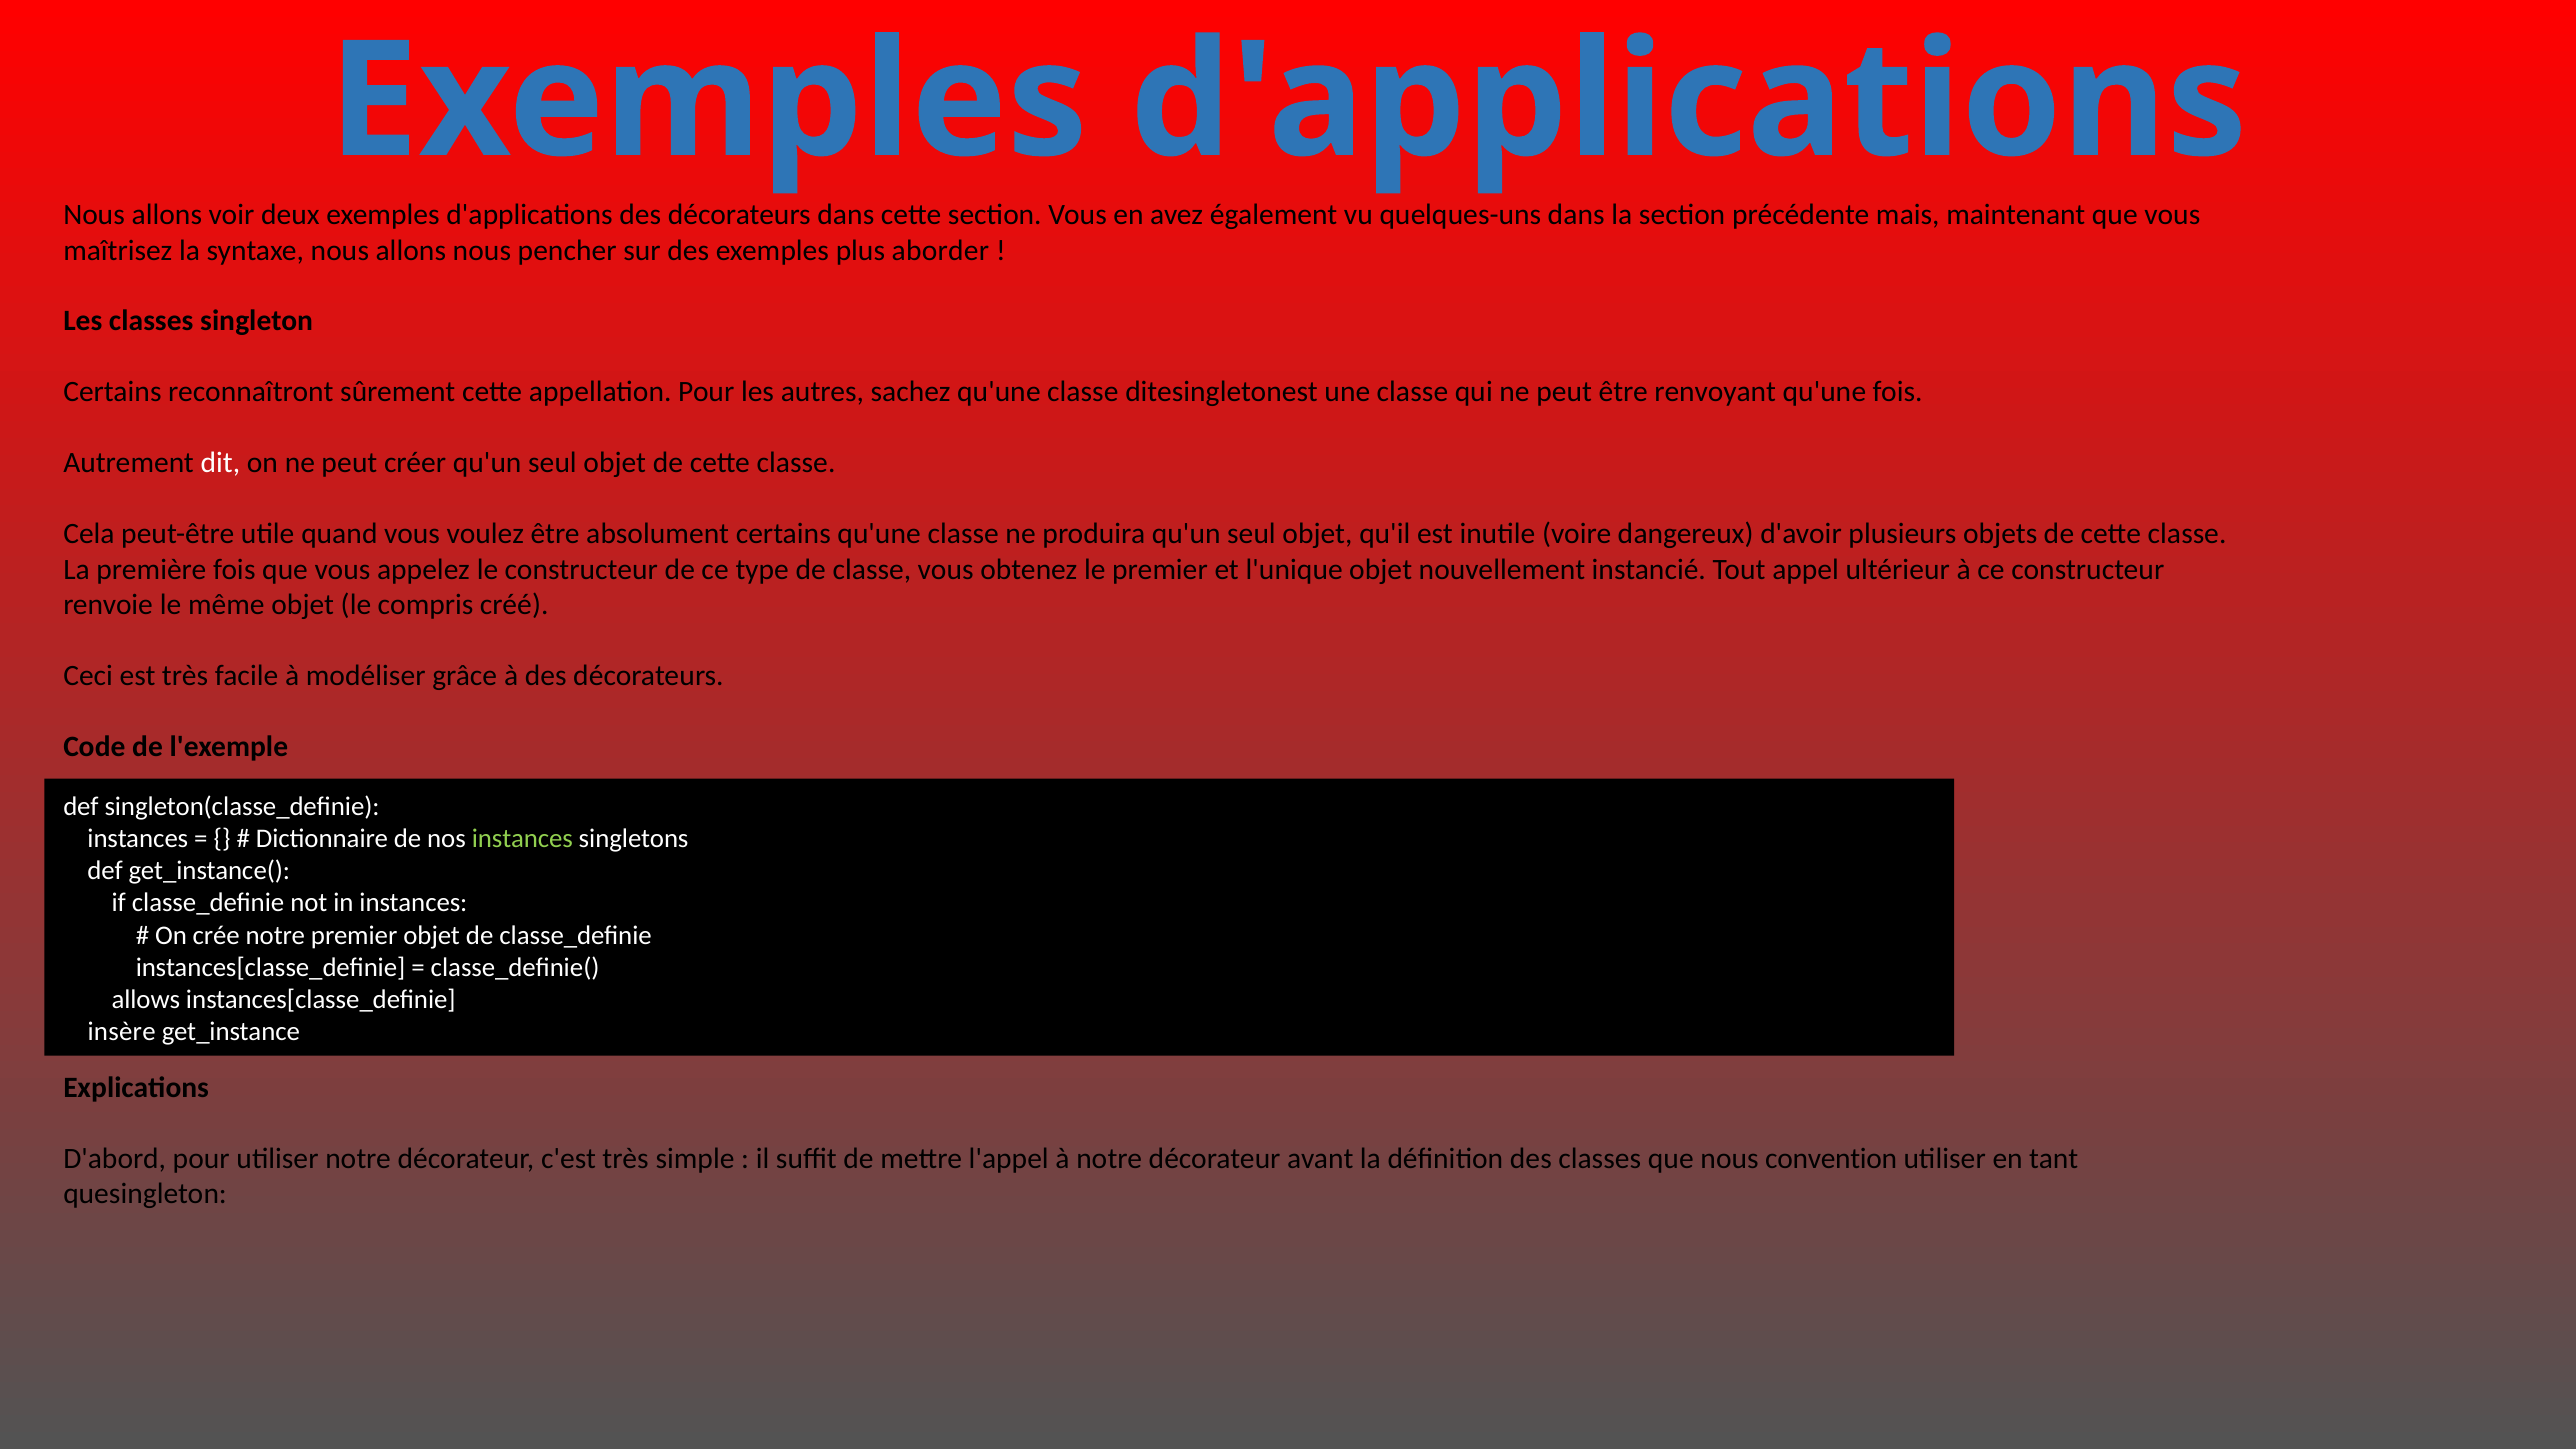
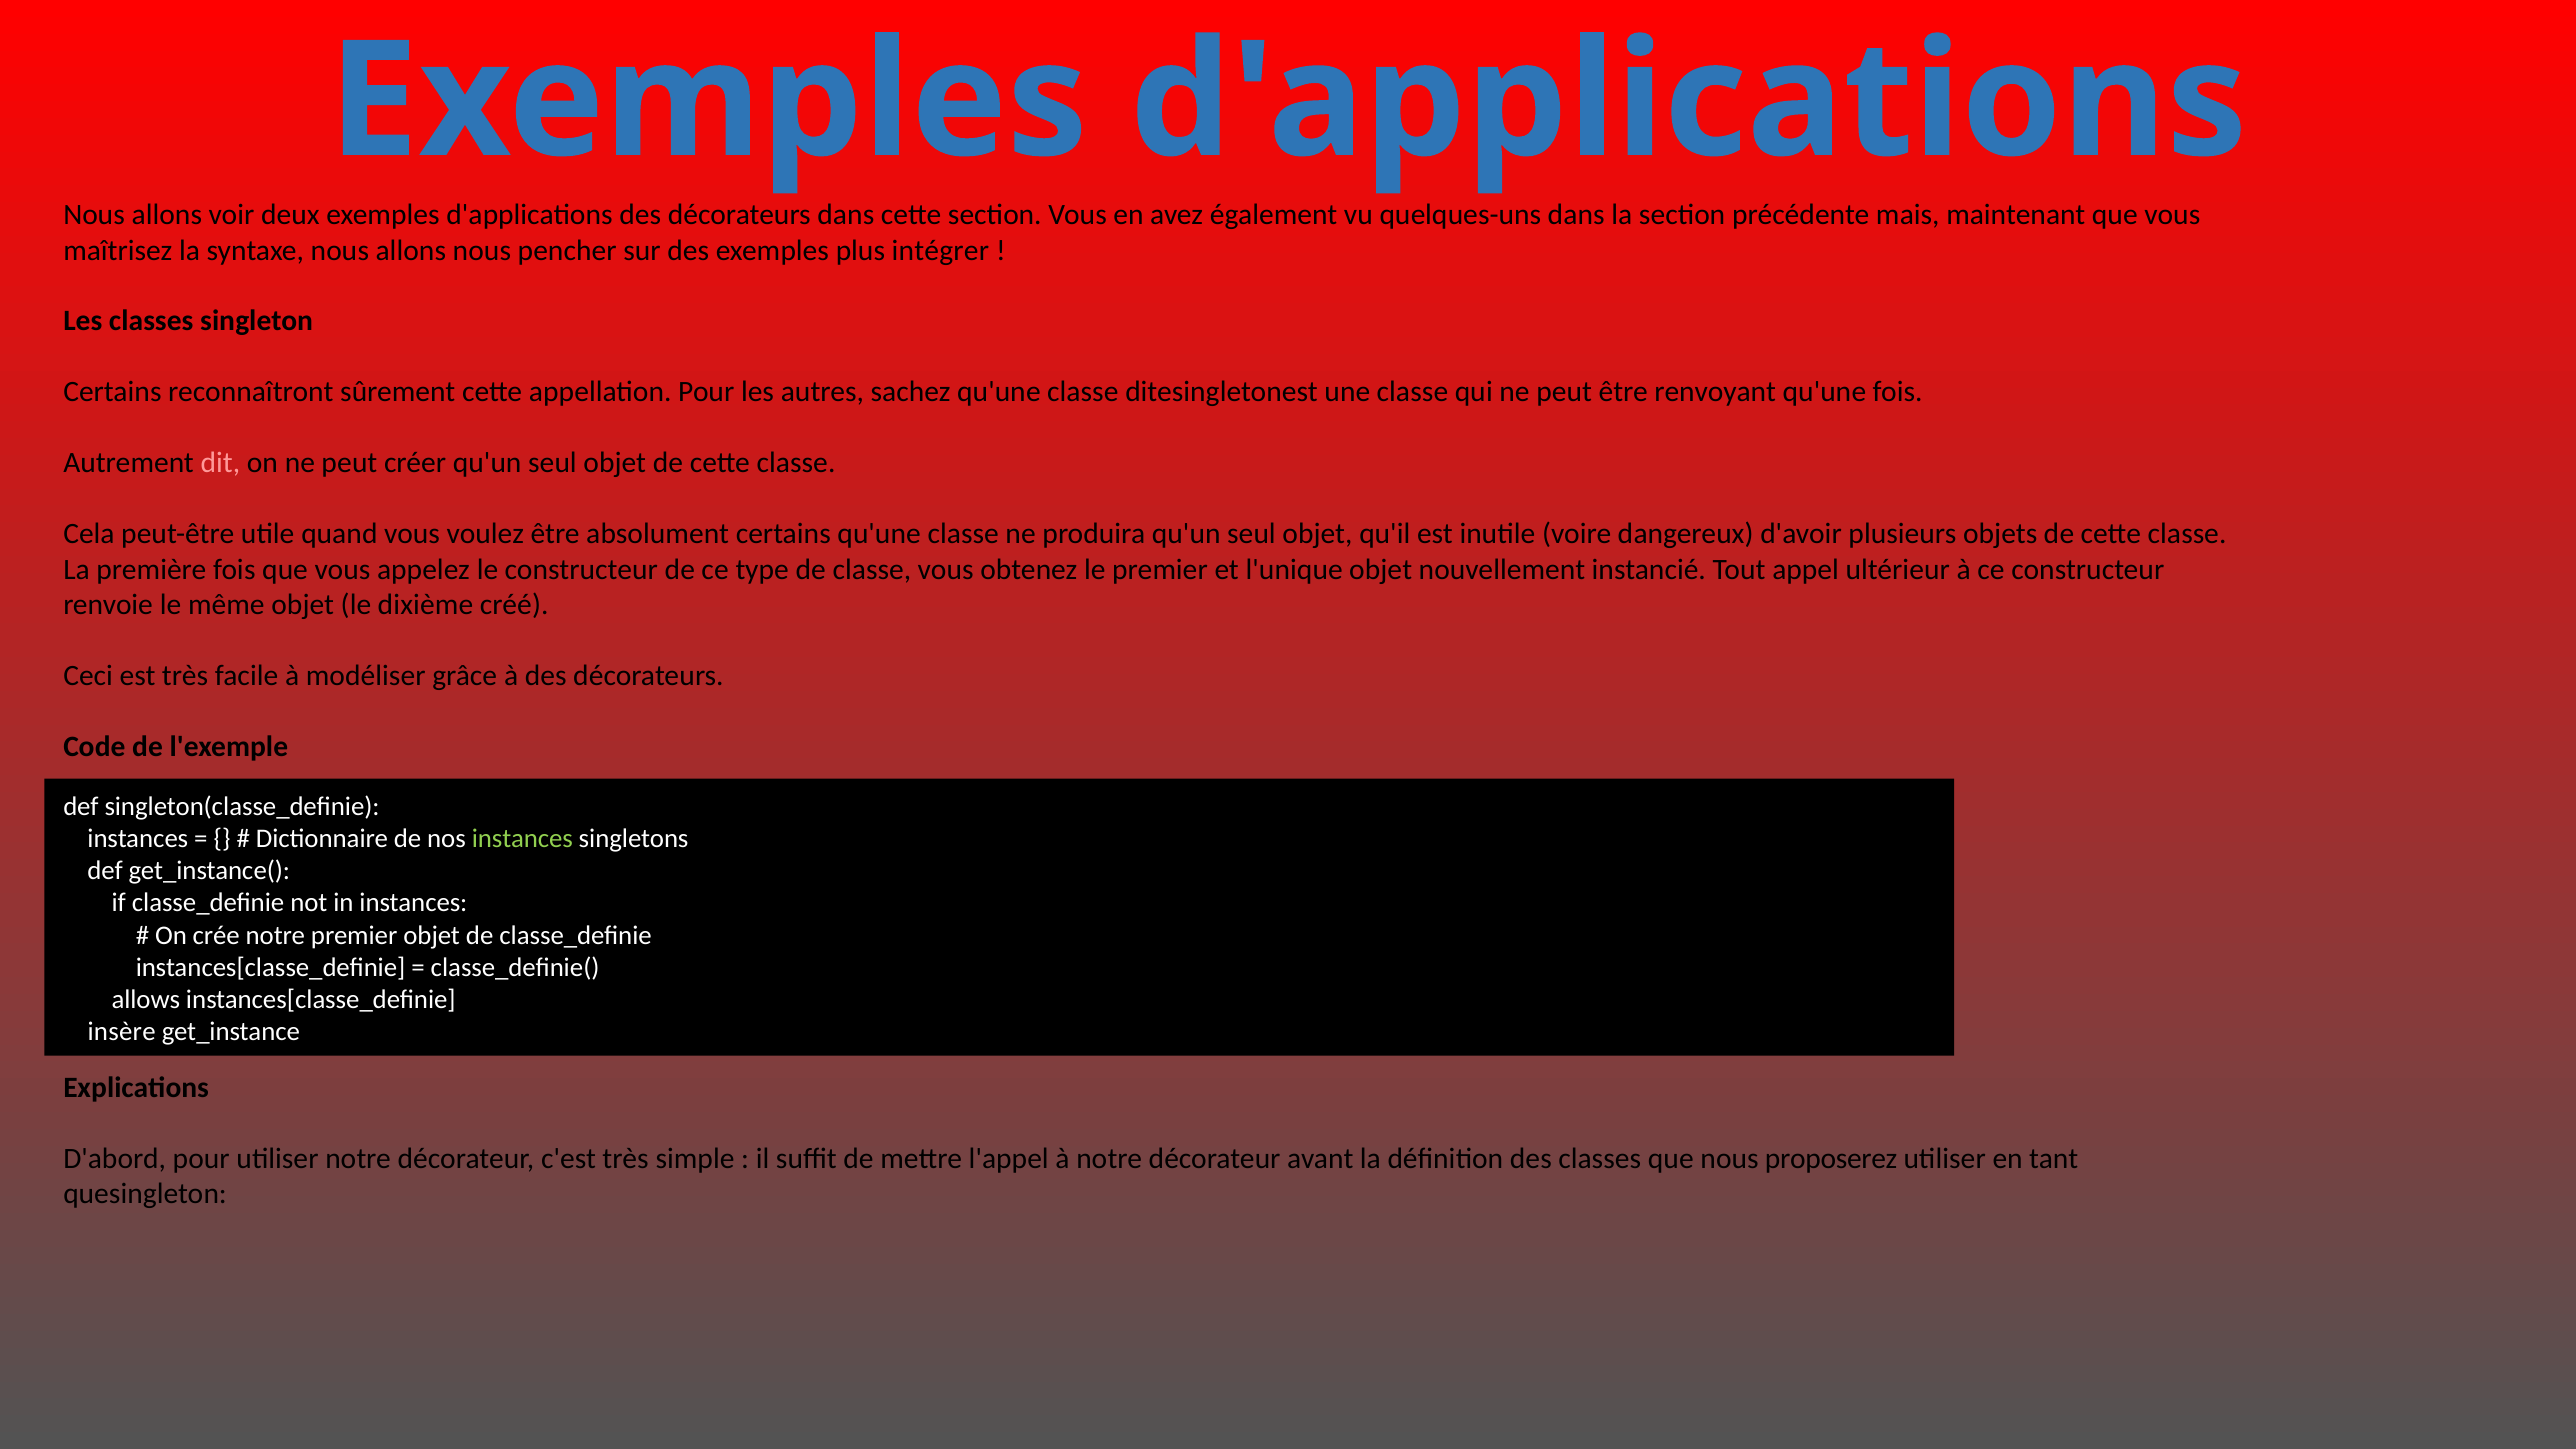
aborder: aborder -> intégrer (940, 250)
dit colour: white -> pink (220, 463)
compris: compris -> dixième (426, 605)
convention: convention -> proposerez (1831, 1158)
